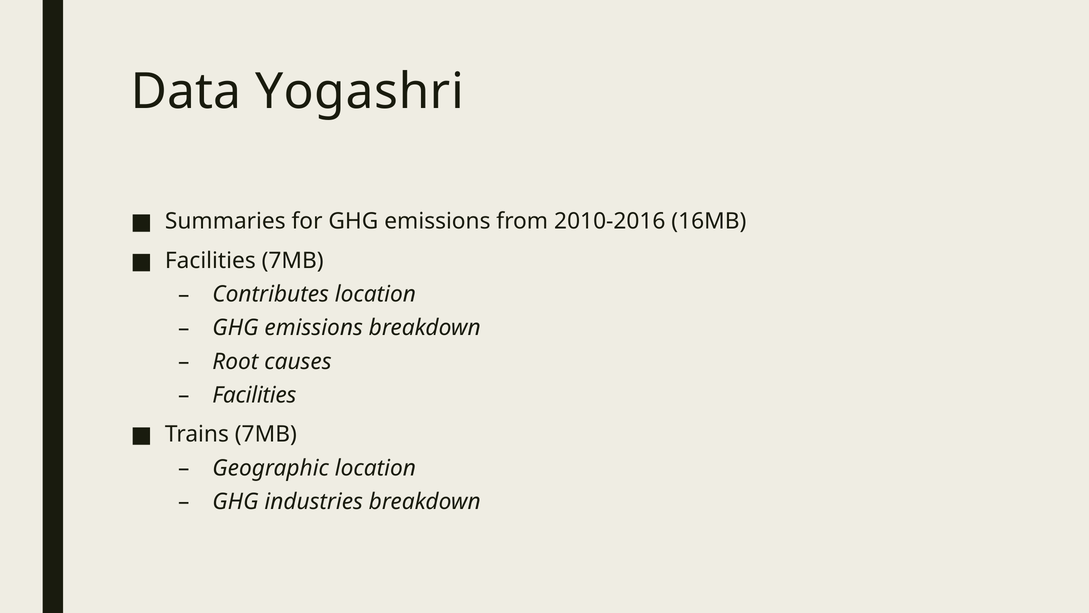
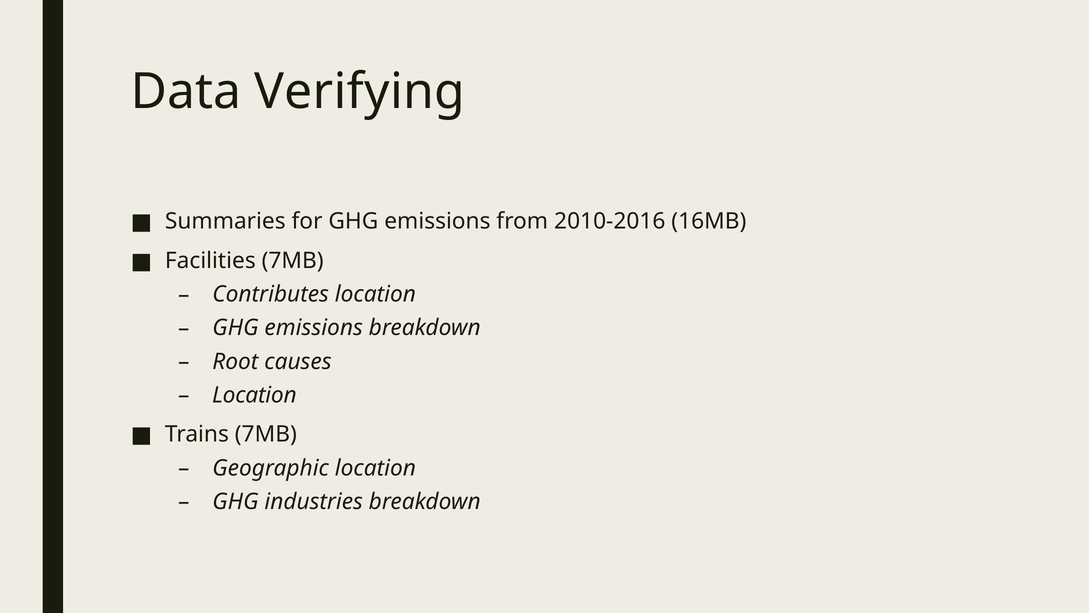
Yogashri: Yogashri -> Verifying (360, 92)
Facilities: Facilities -> Location (254, 395)
